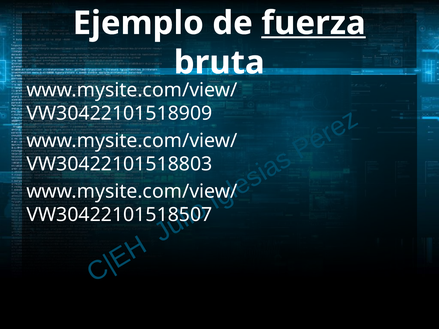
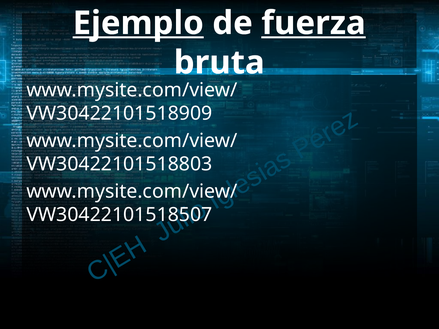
Ejemplo underline: none -> present (138, 23)
